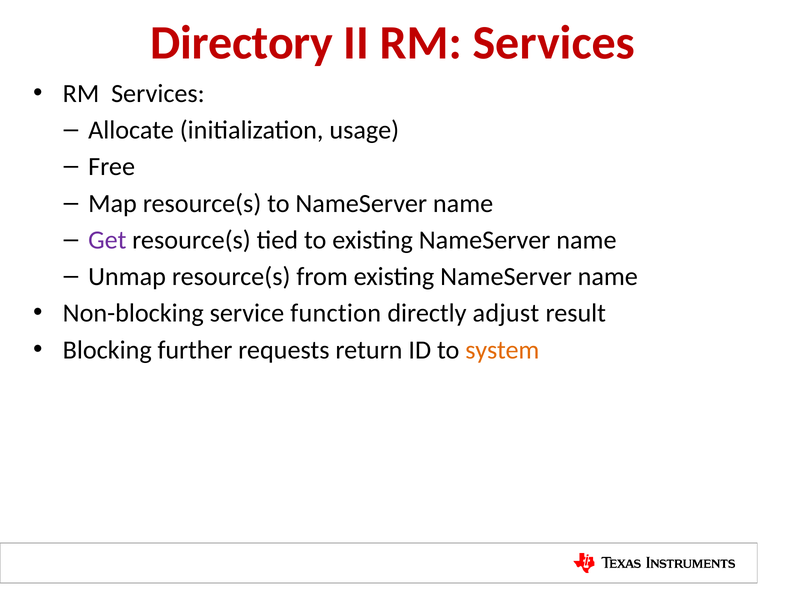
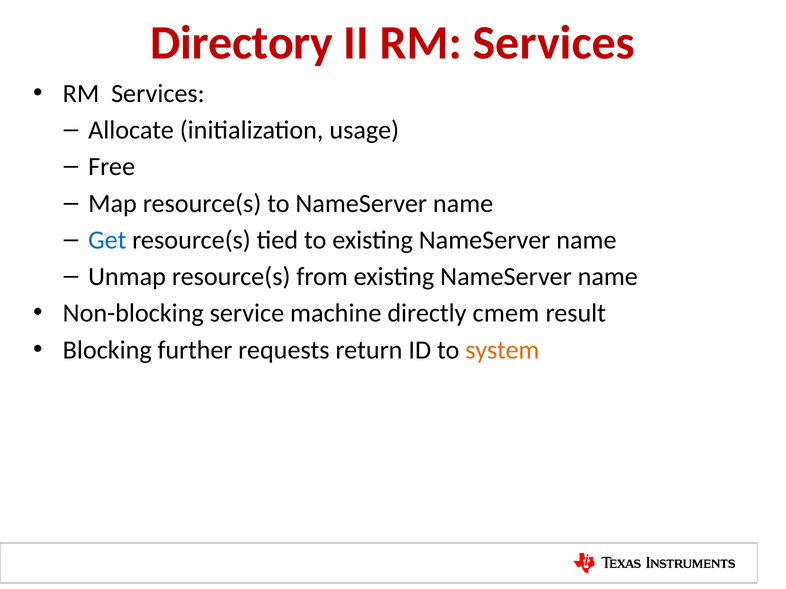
Get colour: purple -> blue (107, 240)
function: function -> machine (336, 314)
adjust: adjust -> cmem (506, 314)
